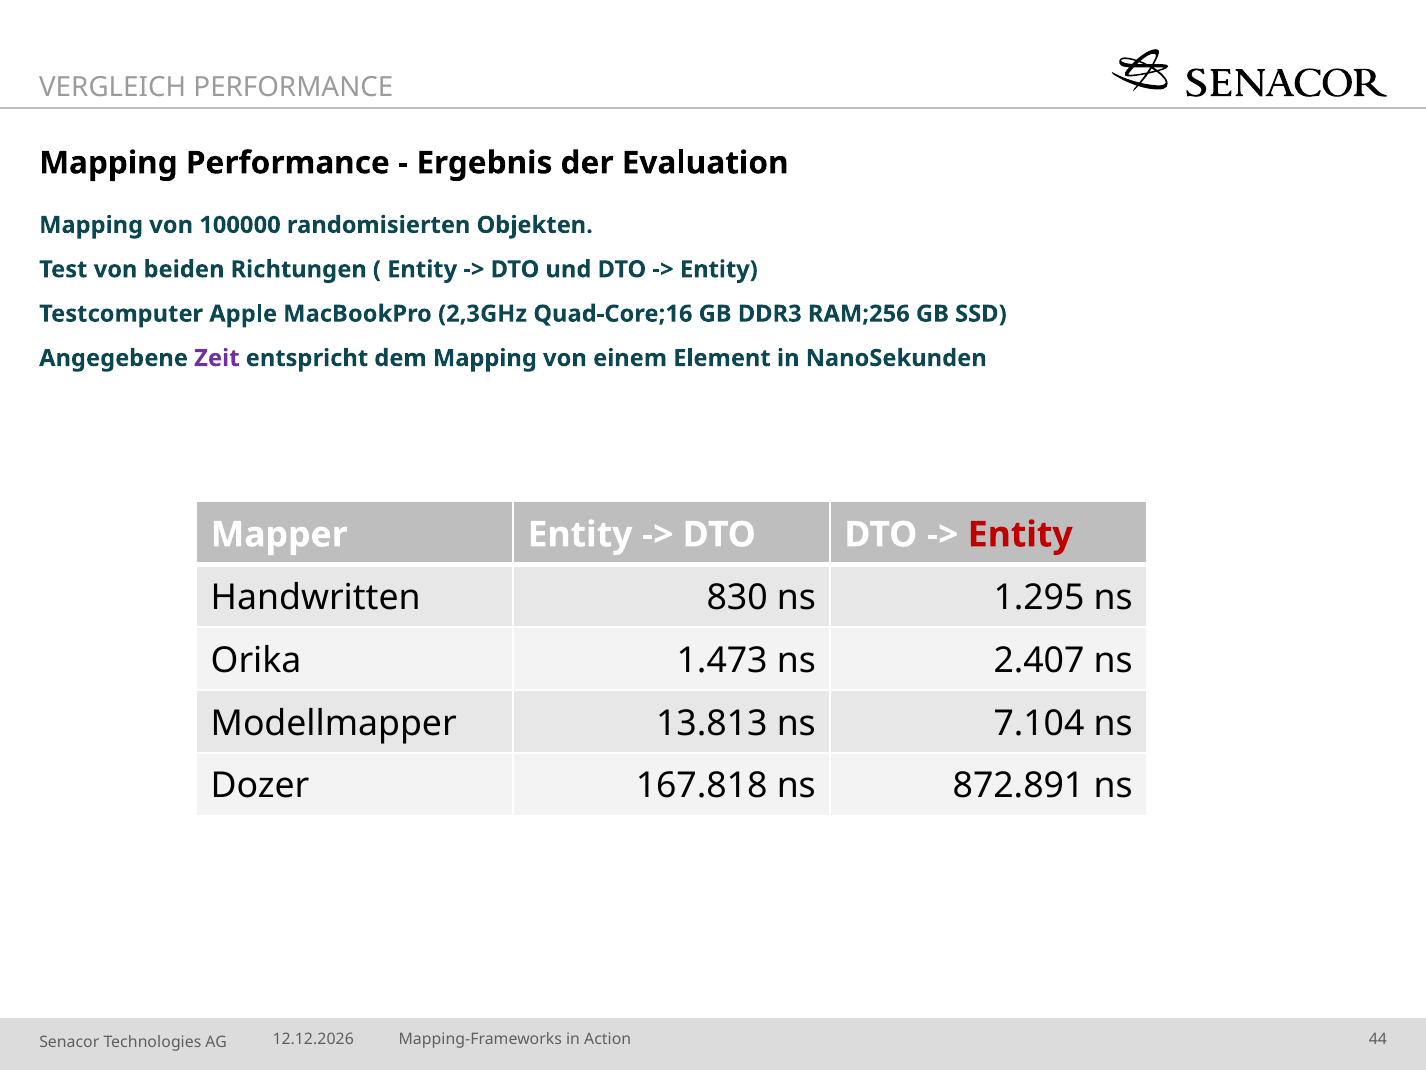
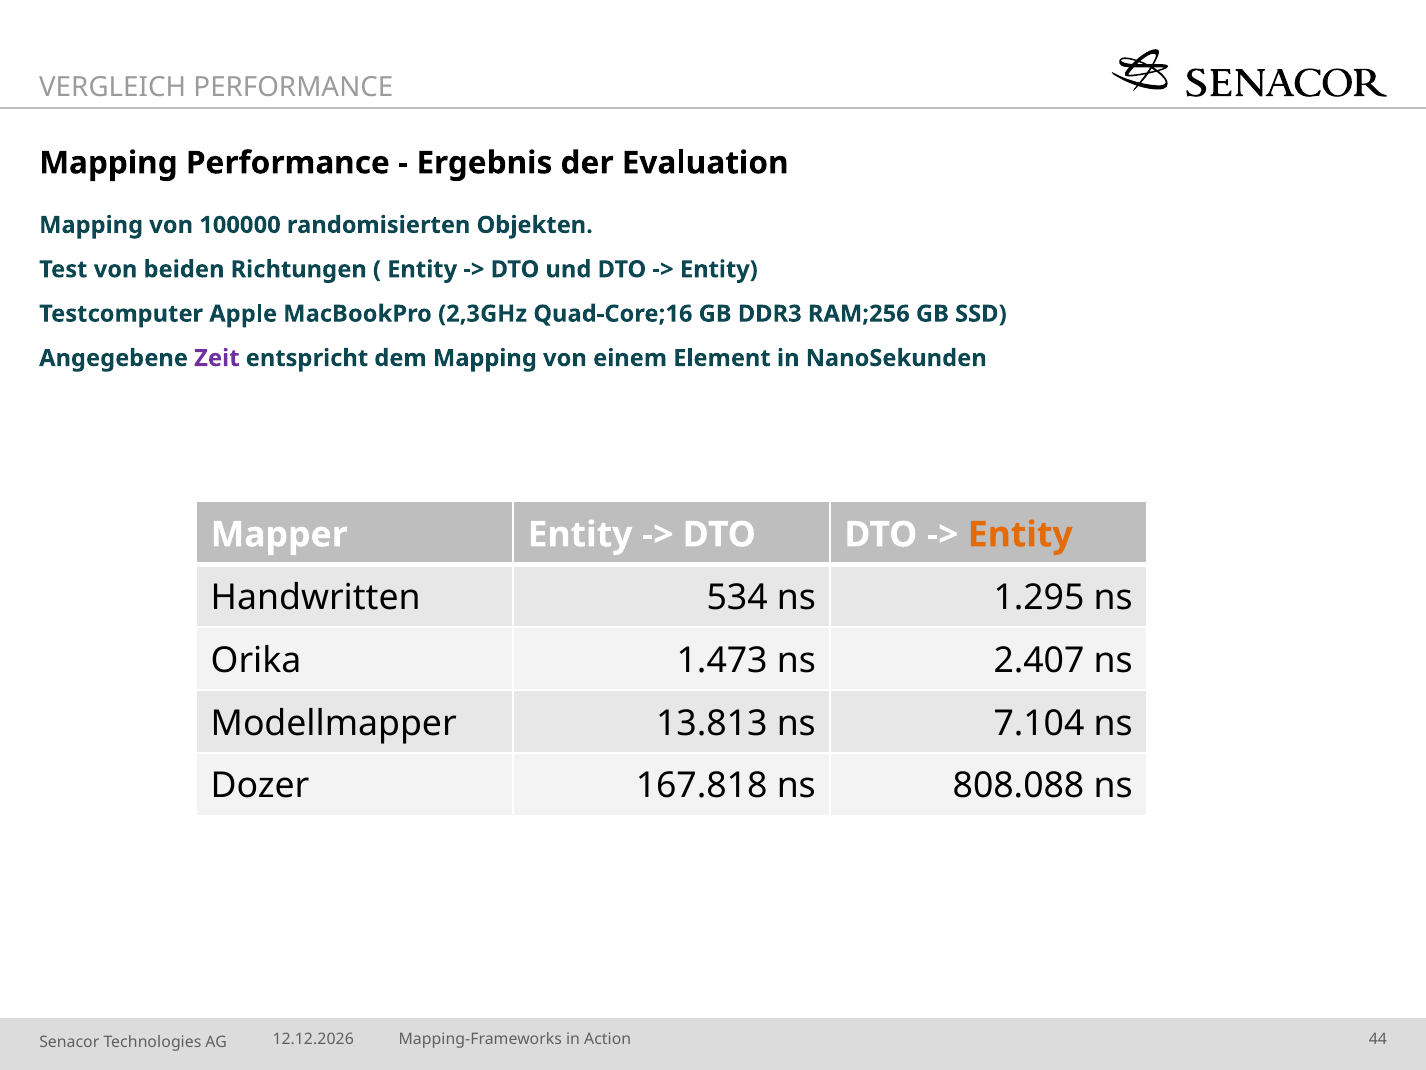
Entity colour: red -> orange (1020, 534)
830: 830 -> 534 (737, 597)
872.891: 872.891 -> 808.088 (1019, 786)
